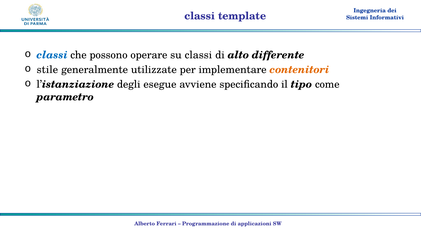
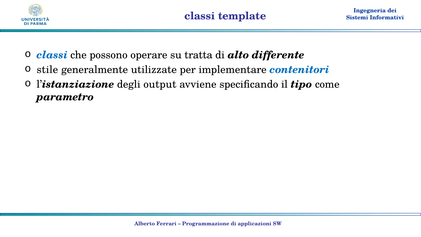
su classi: classi -> tratta (199, 55)
contenitori colour: orange -> blue (299, 70)
esegue: esegue -> output (160, 84)
